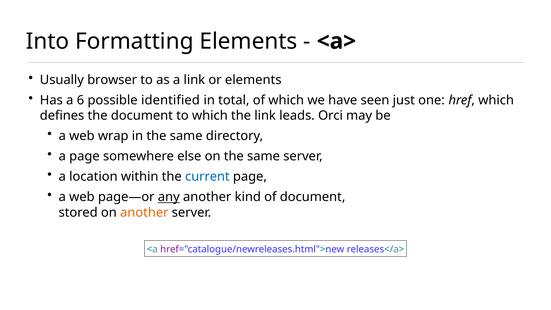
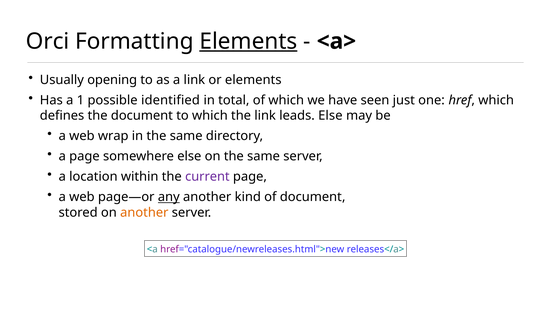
Into: Into -> Orci (48, 41)
Elements underline: none -> present (248, 41)
browser: browser -> opening (112, 80)
6: 6 -> 1 (80, 100)
leads Orci: Orci -> Else (330, 116)
current colour: blue -> purple (207, 177)
